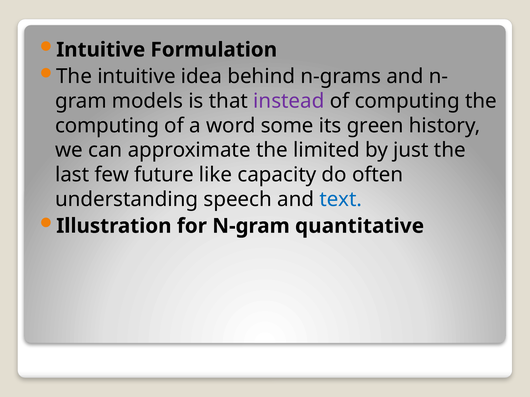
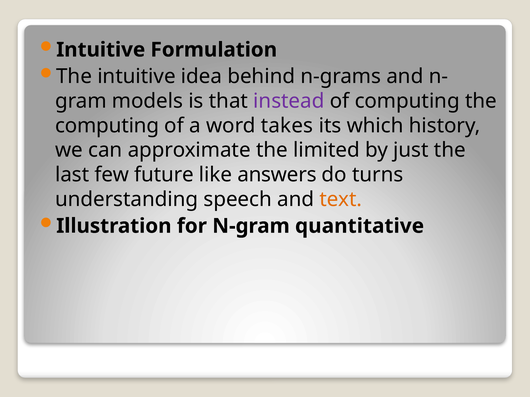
some: some -> takes (287, 126)
green: green -> which (375, 126)
capacity: capacity -> answers (277, 175)
often: often -> turns (378, 175)
text colour: blue -> orange (341, 200)
